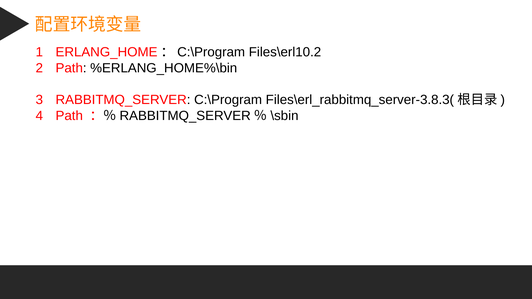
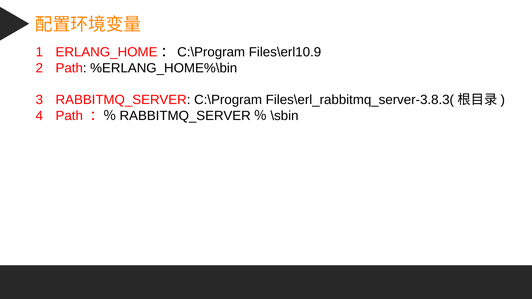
Files\erl10.2: Files\erl10.2 -> Files\erl10.9 (285, 52)
